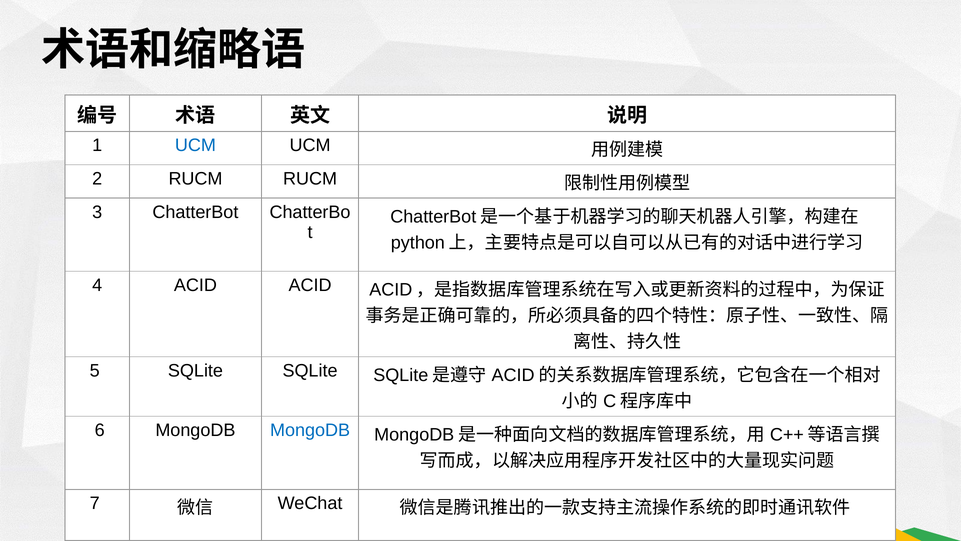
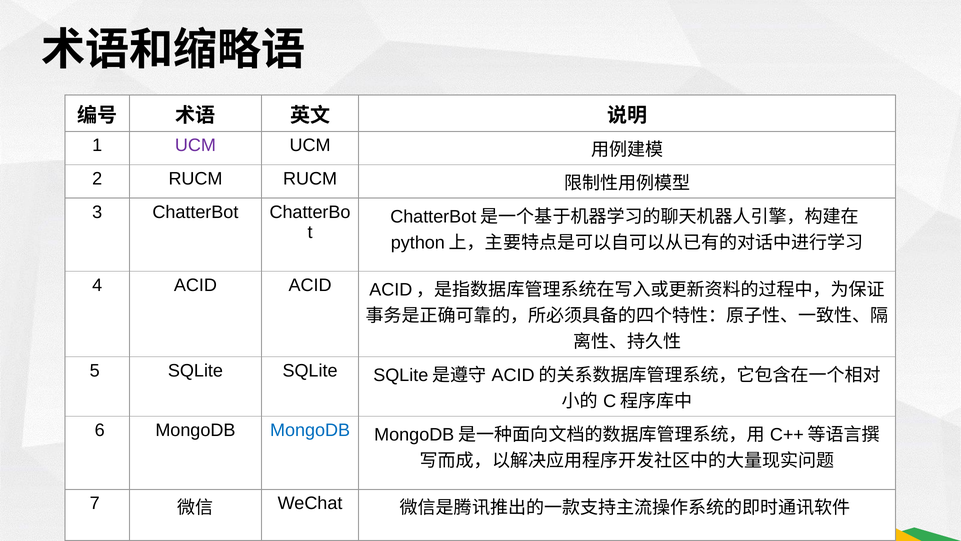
UCM colour: blue -> purple (195, 145)
